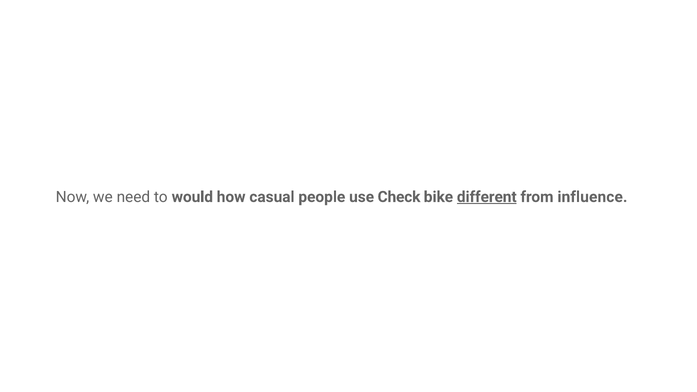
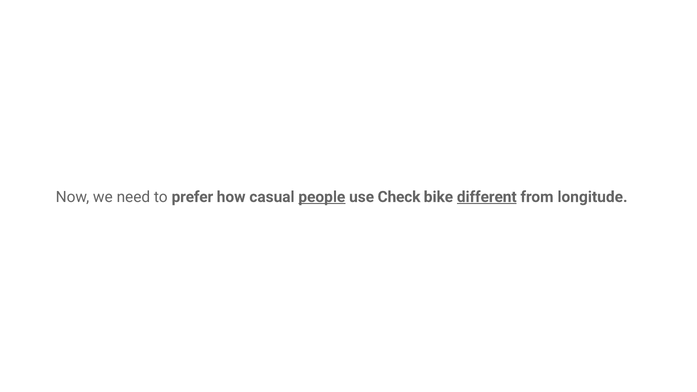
would: would -> prefer (192, 197)
people underline: none -> present (322, 197)
influence: influence -> longitude (592, 197)
